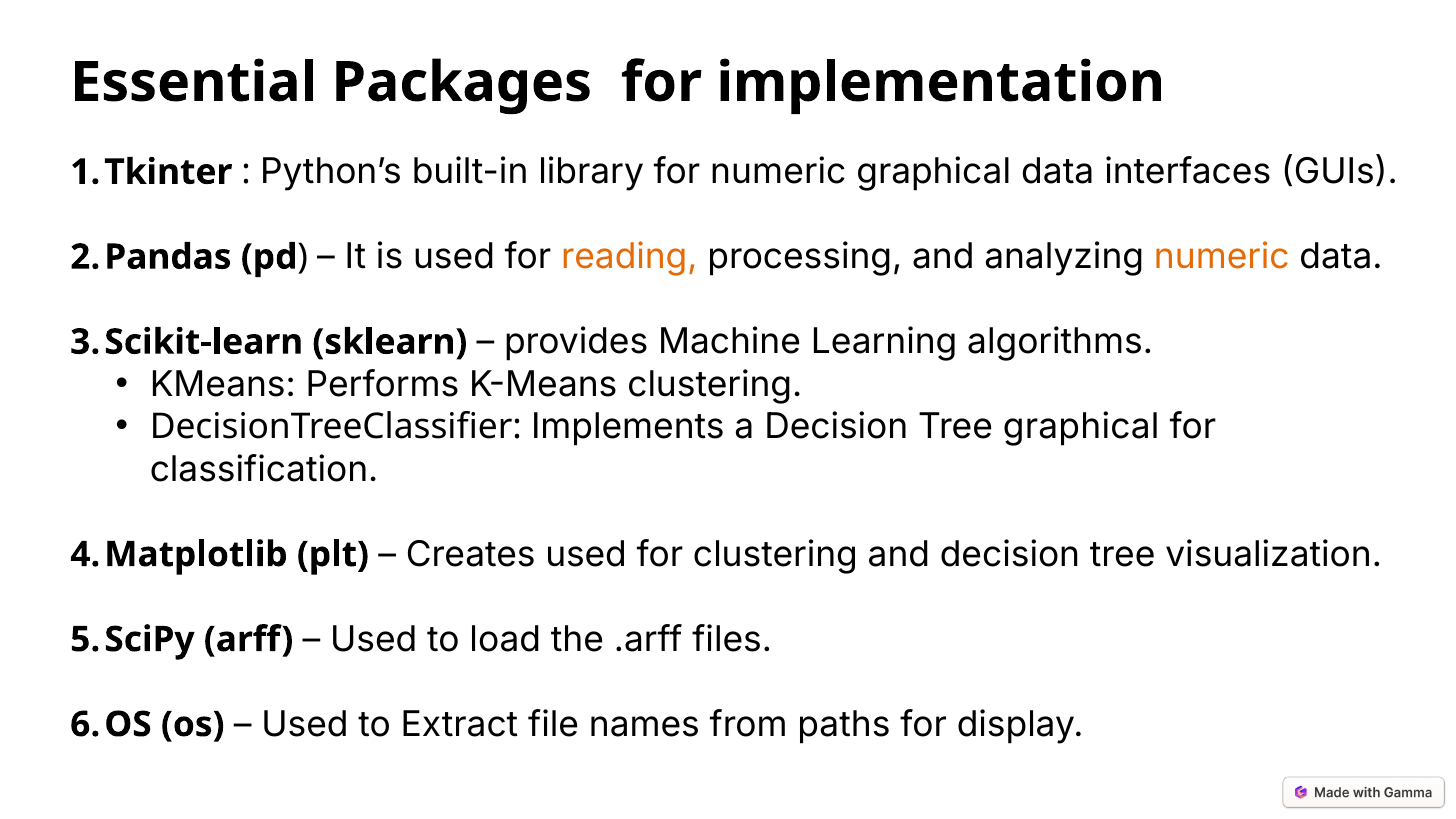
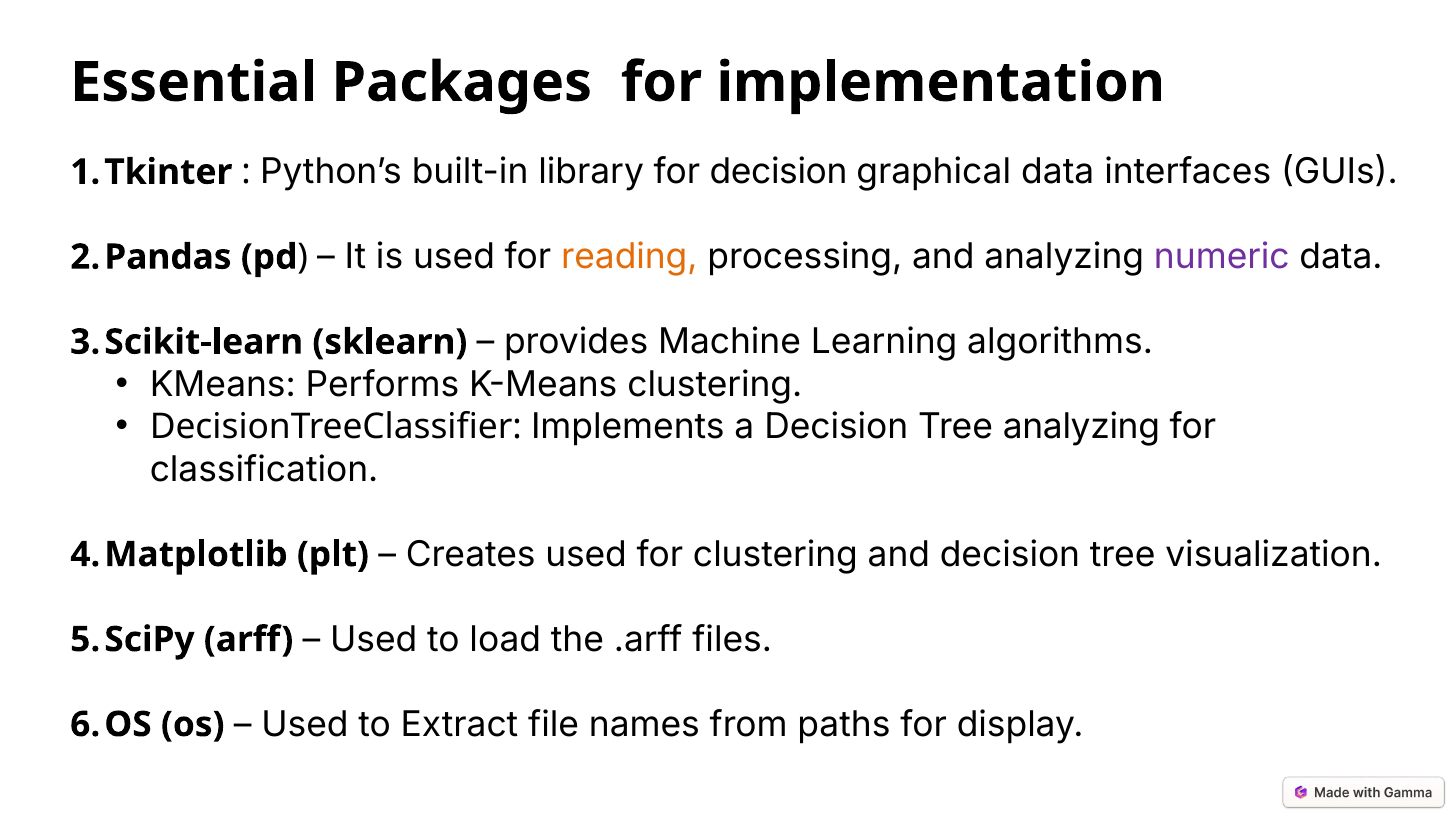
for numeric: numeric -> decision (779, 172)
numeric colour: orange -> purple (1222, 257)
Tree graphical: graphical -> analyzing (1081, 427)
